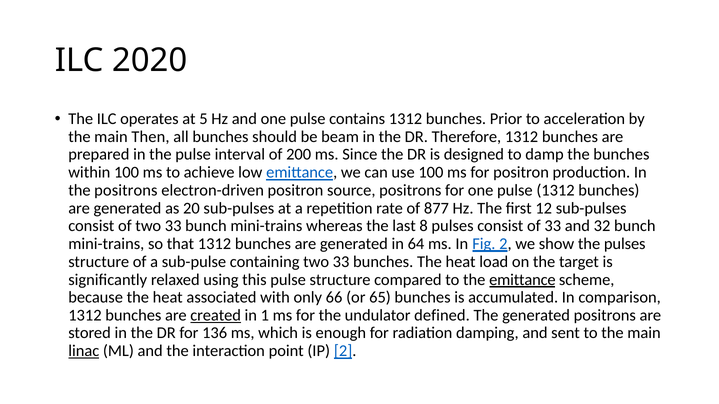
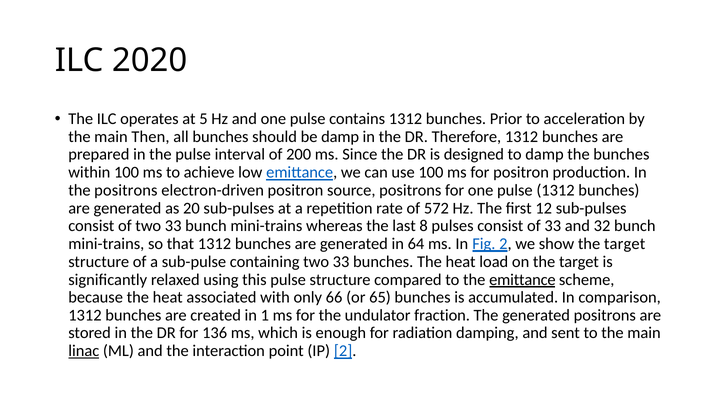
be beam: beam -> damp (340, 137)
877: 877 -> 572 (436, 208)
show the pulses: pulses -> target (625, 244)
created underline: present -> none (216, 316)
defined: defined -> fraction (442, 316)
